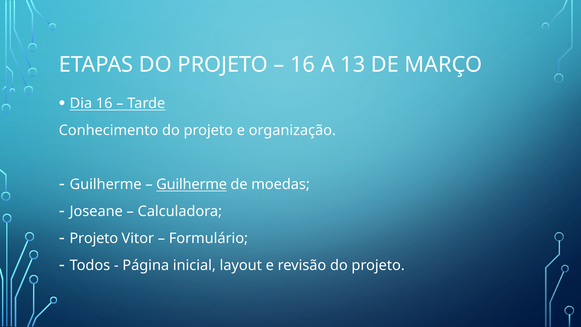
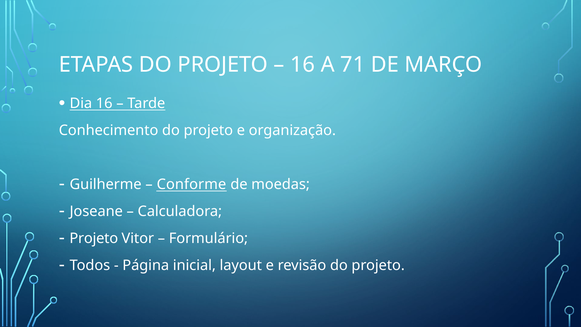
13: 13 -> 71 (353, 65)
Guilherme: Guilherme -> Conforme (191, 184)
